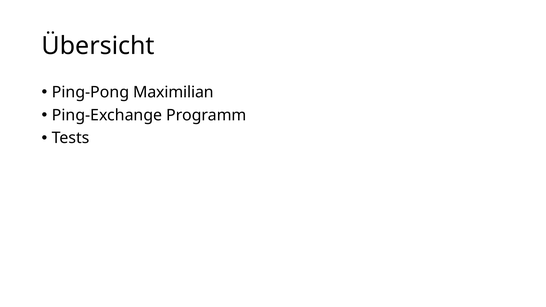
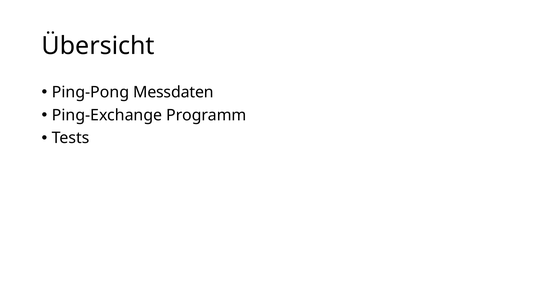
Maximilian: Maximilian -> Messdaten (173, 92)
